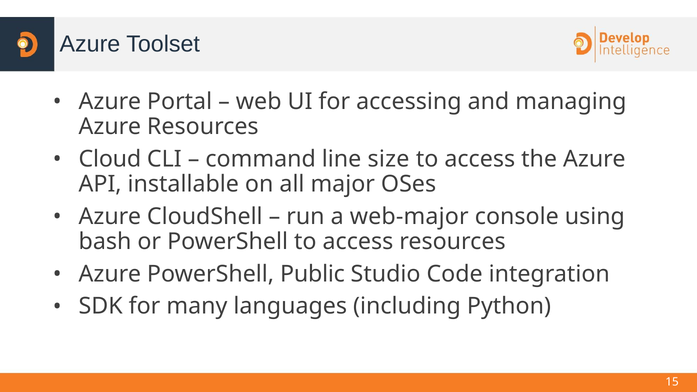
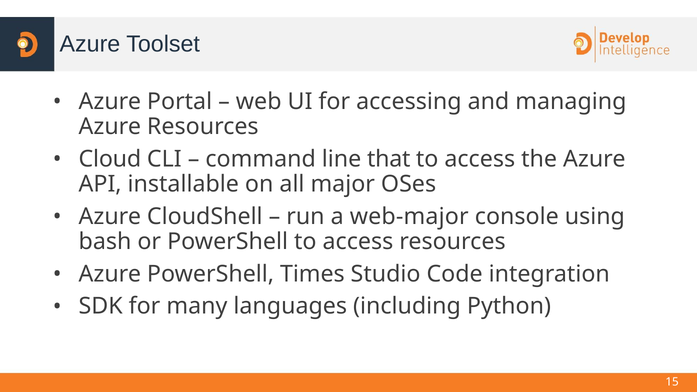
size: size -> that (389, 159)
Public: Public -> Times (312, 274)
